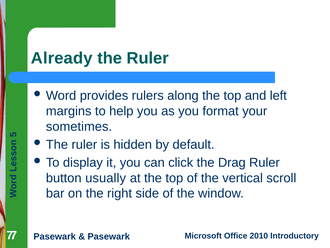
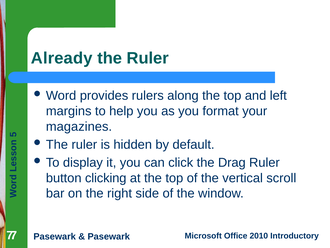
sometimes: sometimes -> magazines (79, 126)
usually: usually -> clicking (106, 178)
